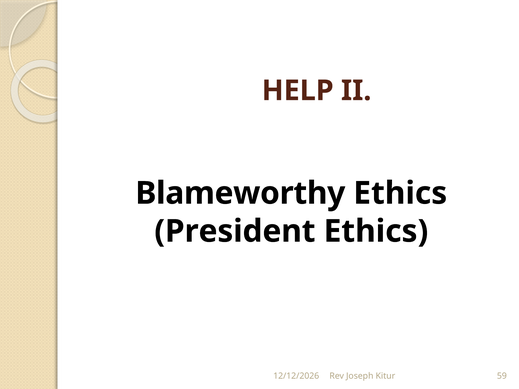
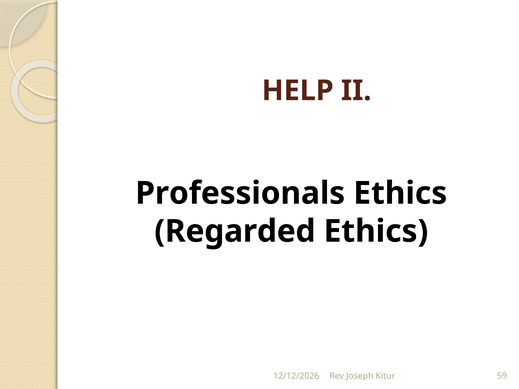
Blameworthy: Blameworthy -> Professionals (240, 193)
President: President -> Regarded (235, 231)
